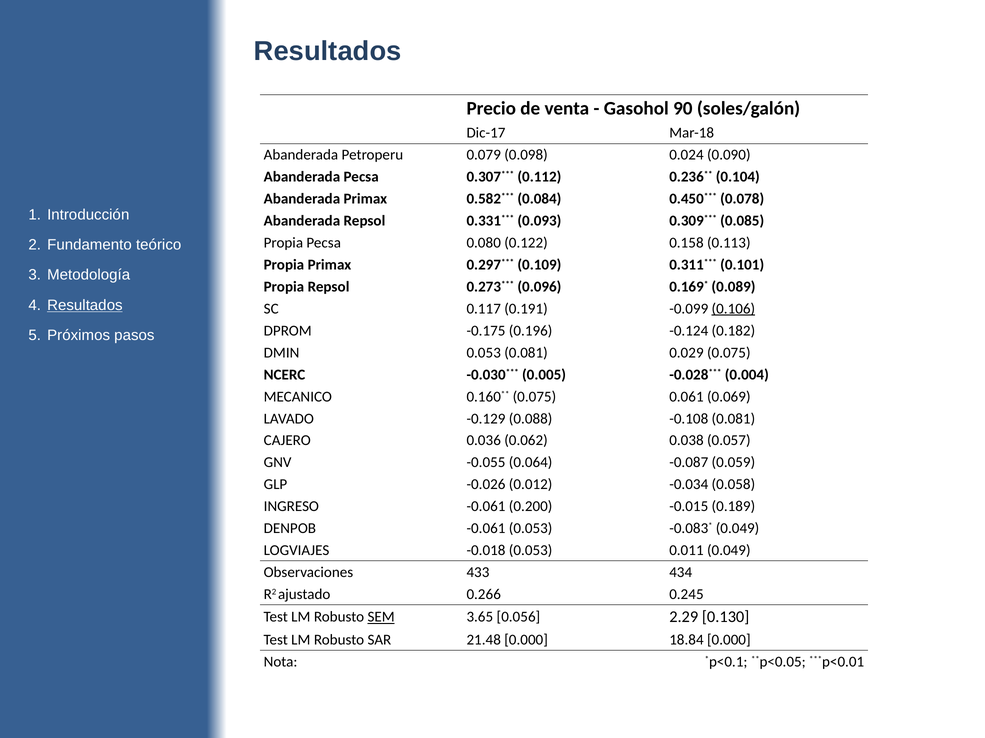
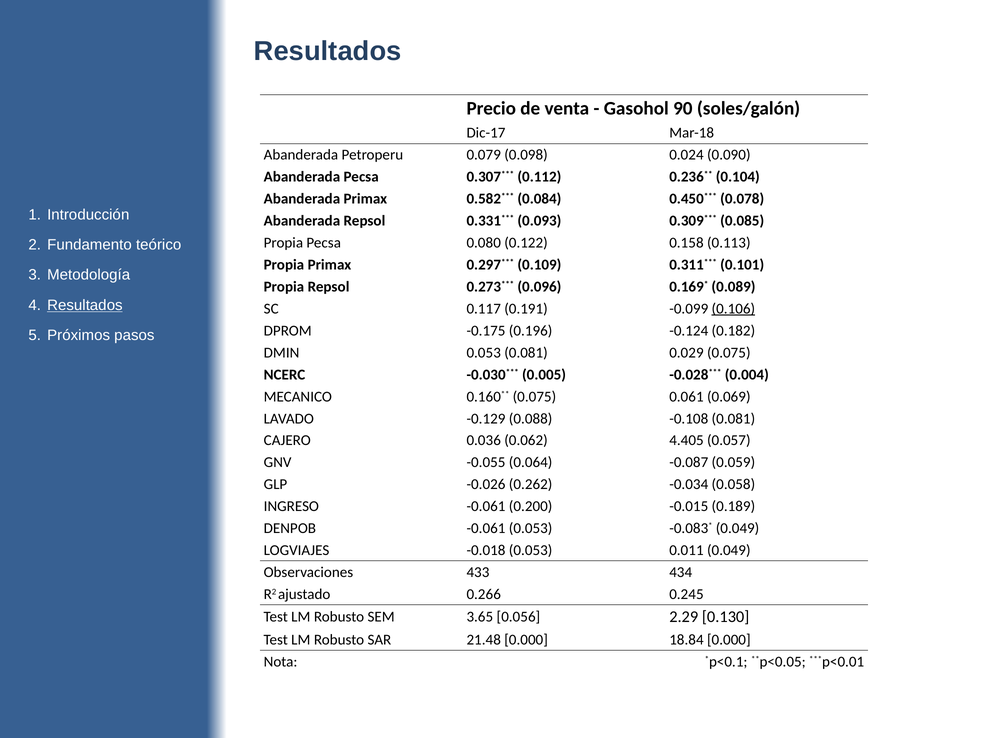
0.038: 0.038 -> 4.405 (686, 441)
0.012: 0.012 -> 0.262 (531, 485)
SEM underline: present -> none (381, 617)
